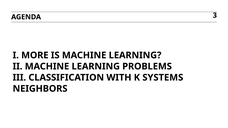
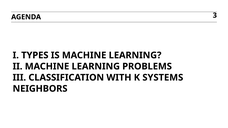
MORE: MORE -> TYPES (35, 55)
